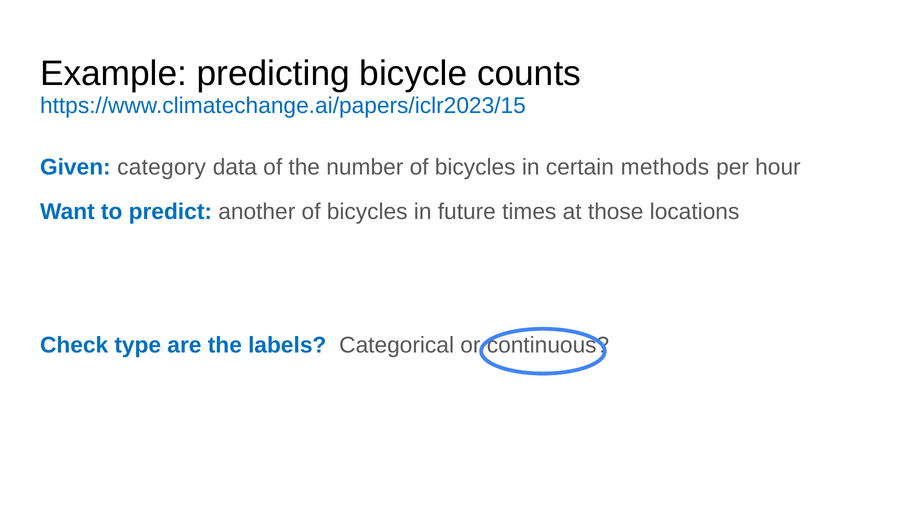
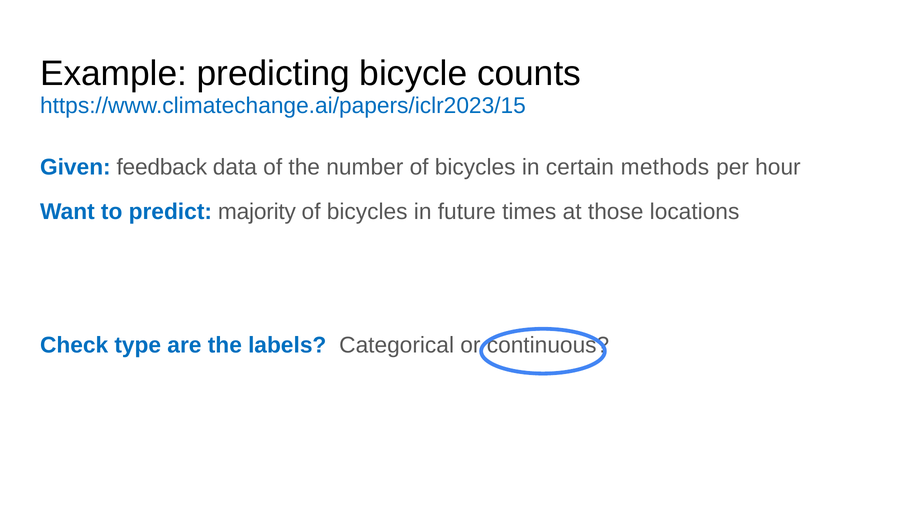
category: category -> feedback (162, 167)
another: another -> majority (257, 212)
